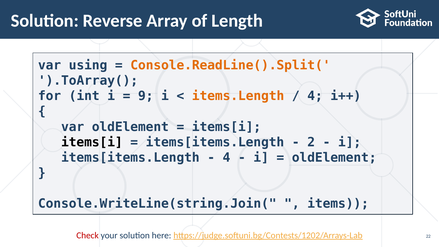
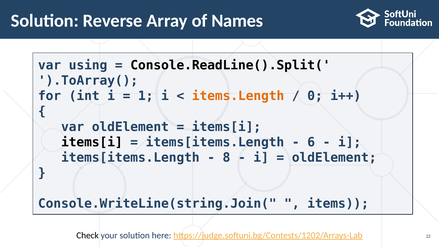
Length: Length -> Names (237, 21)
Console.ReadLine().Split( colour: orange -> black (230, 65)
9: 9 -> 1 (146, 96)
4: 4 -> 0 (315, 96)
2: 2 -> 6 (311, 142)
4: 4 -> 8 (226, 158)
Check colour: red -> black (88, 235)
